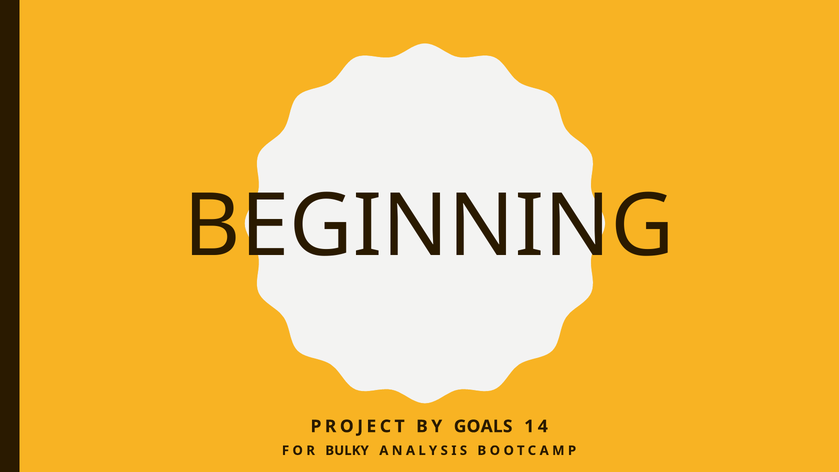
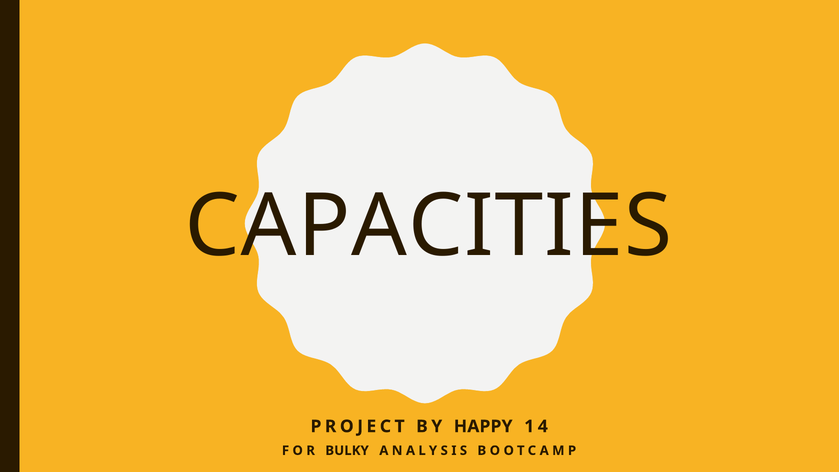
BEGINNING: BEGINNING -> CAPACITIES (429, 226)
GOALS: GOALS -> HAPPY (483, 426)
